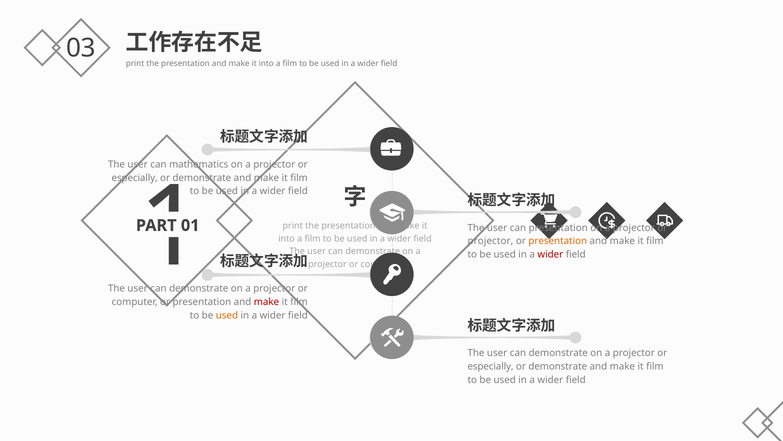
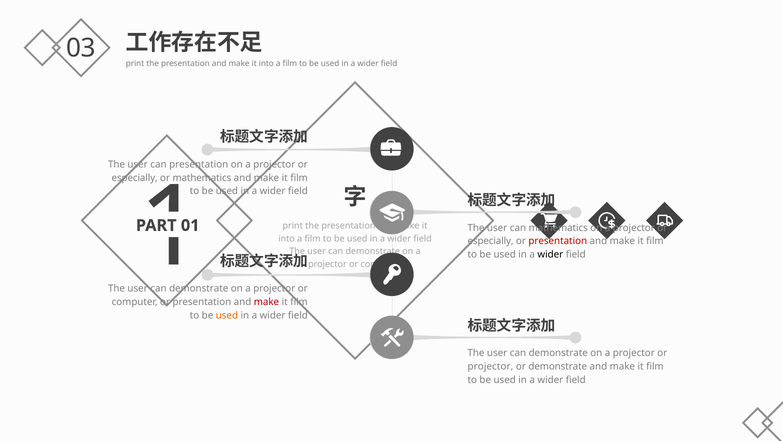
can mathematics: mathematics -> presentation (199, 164)
demonstrate: demonstrate -> mathematics (202, 178)
can presentation: presentation -> mathematics (558, 228)
projector: projector -> especially (491, 241)
presentation colour: orange -> red (558, 241)
wider colour: red -> black (550, 254)
especially: especially -> projector (490, 366)
